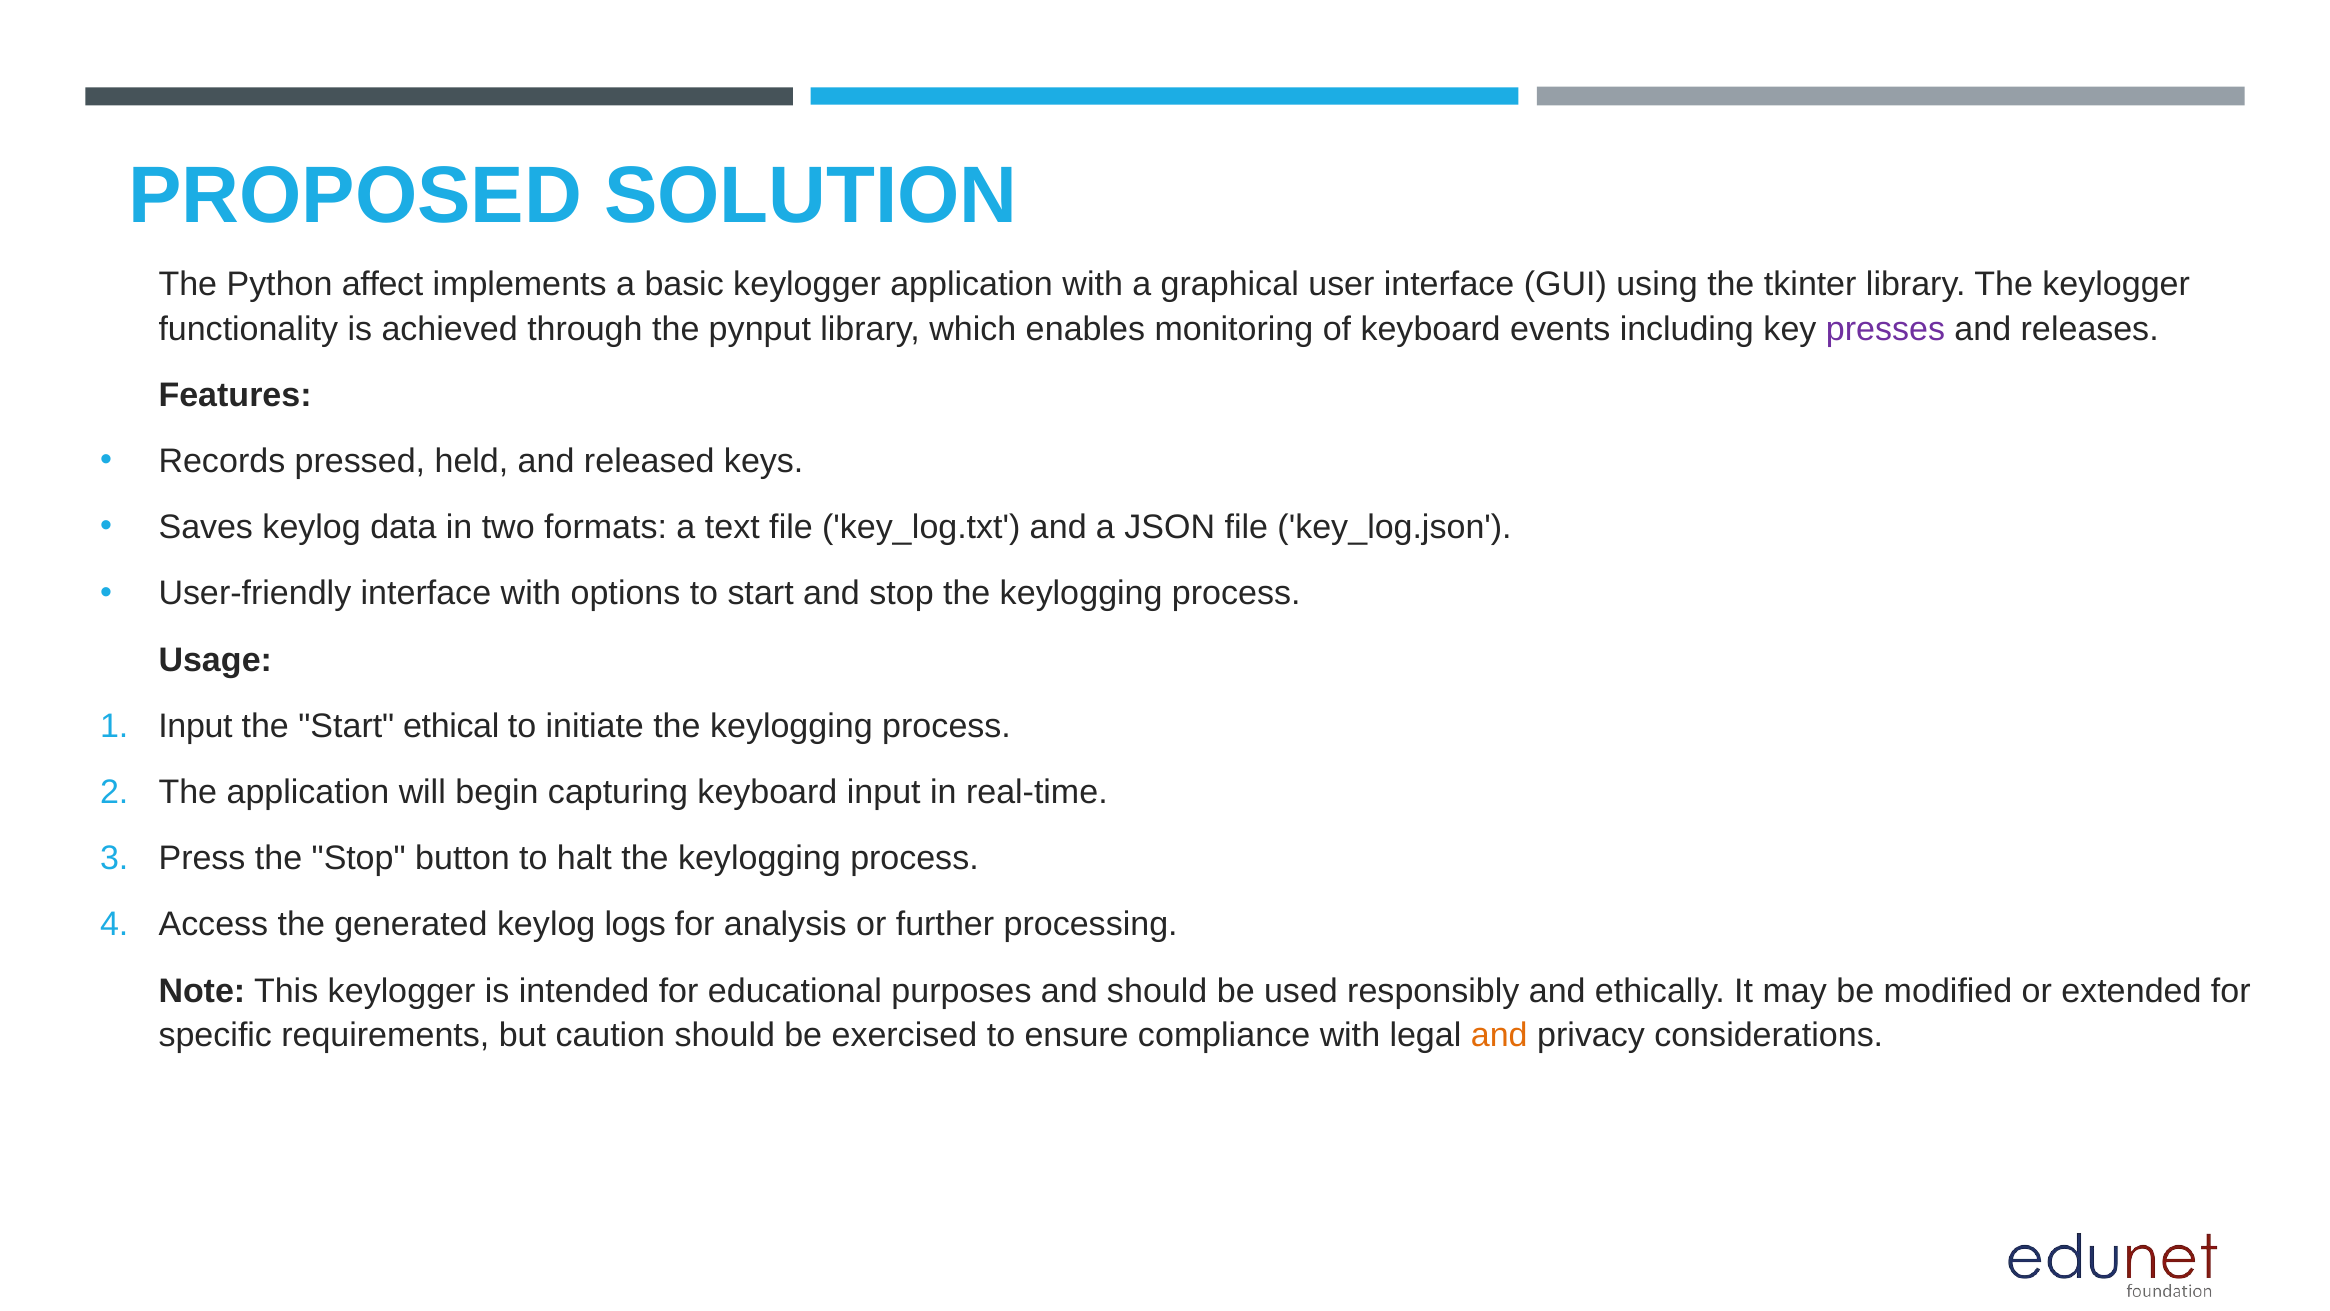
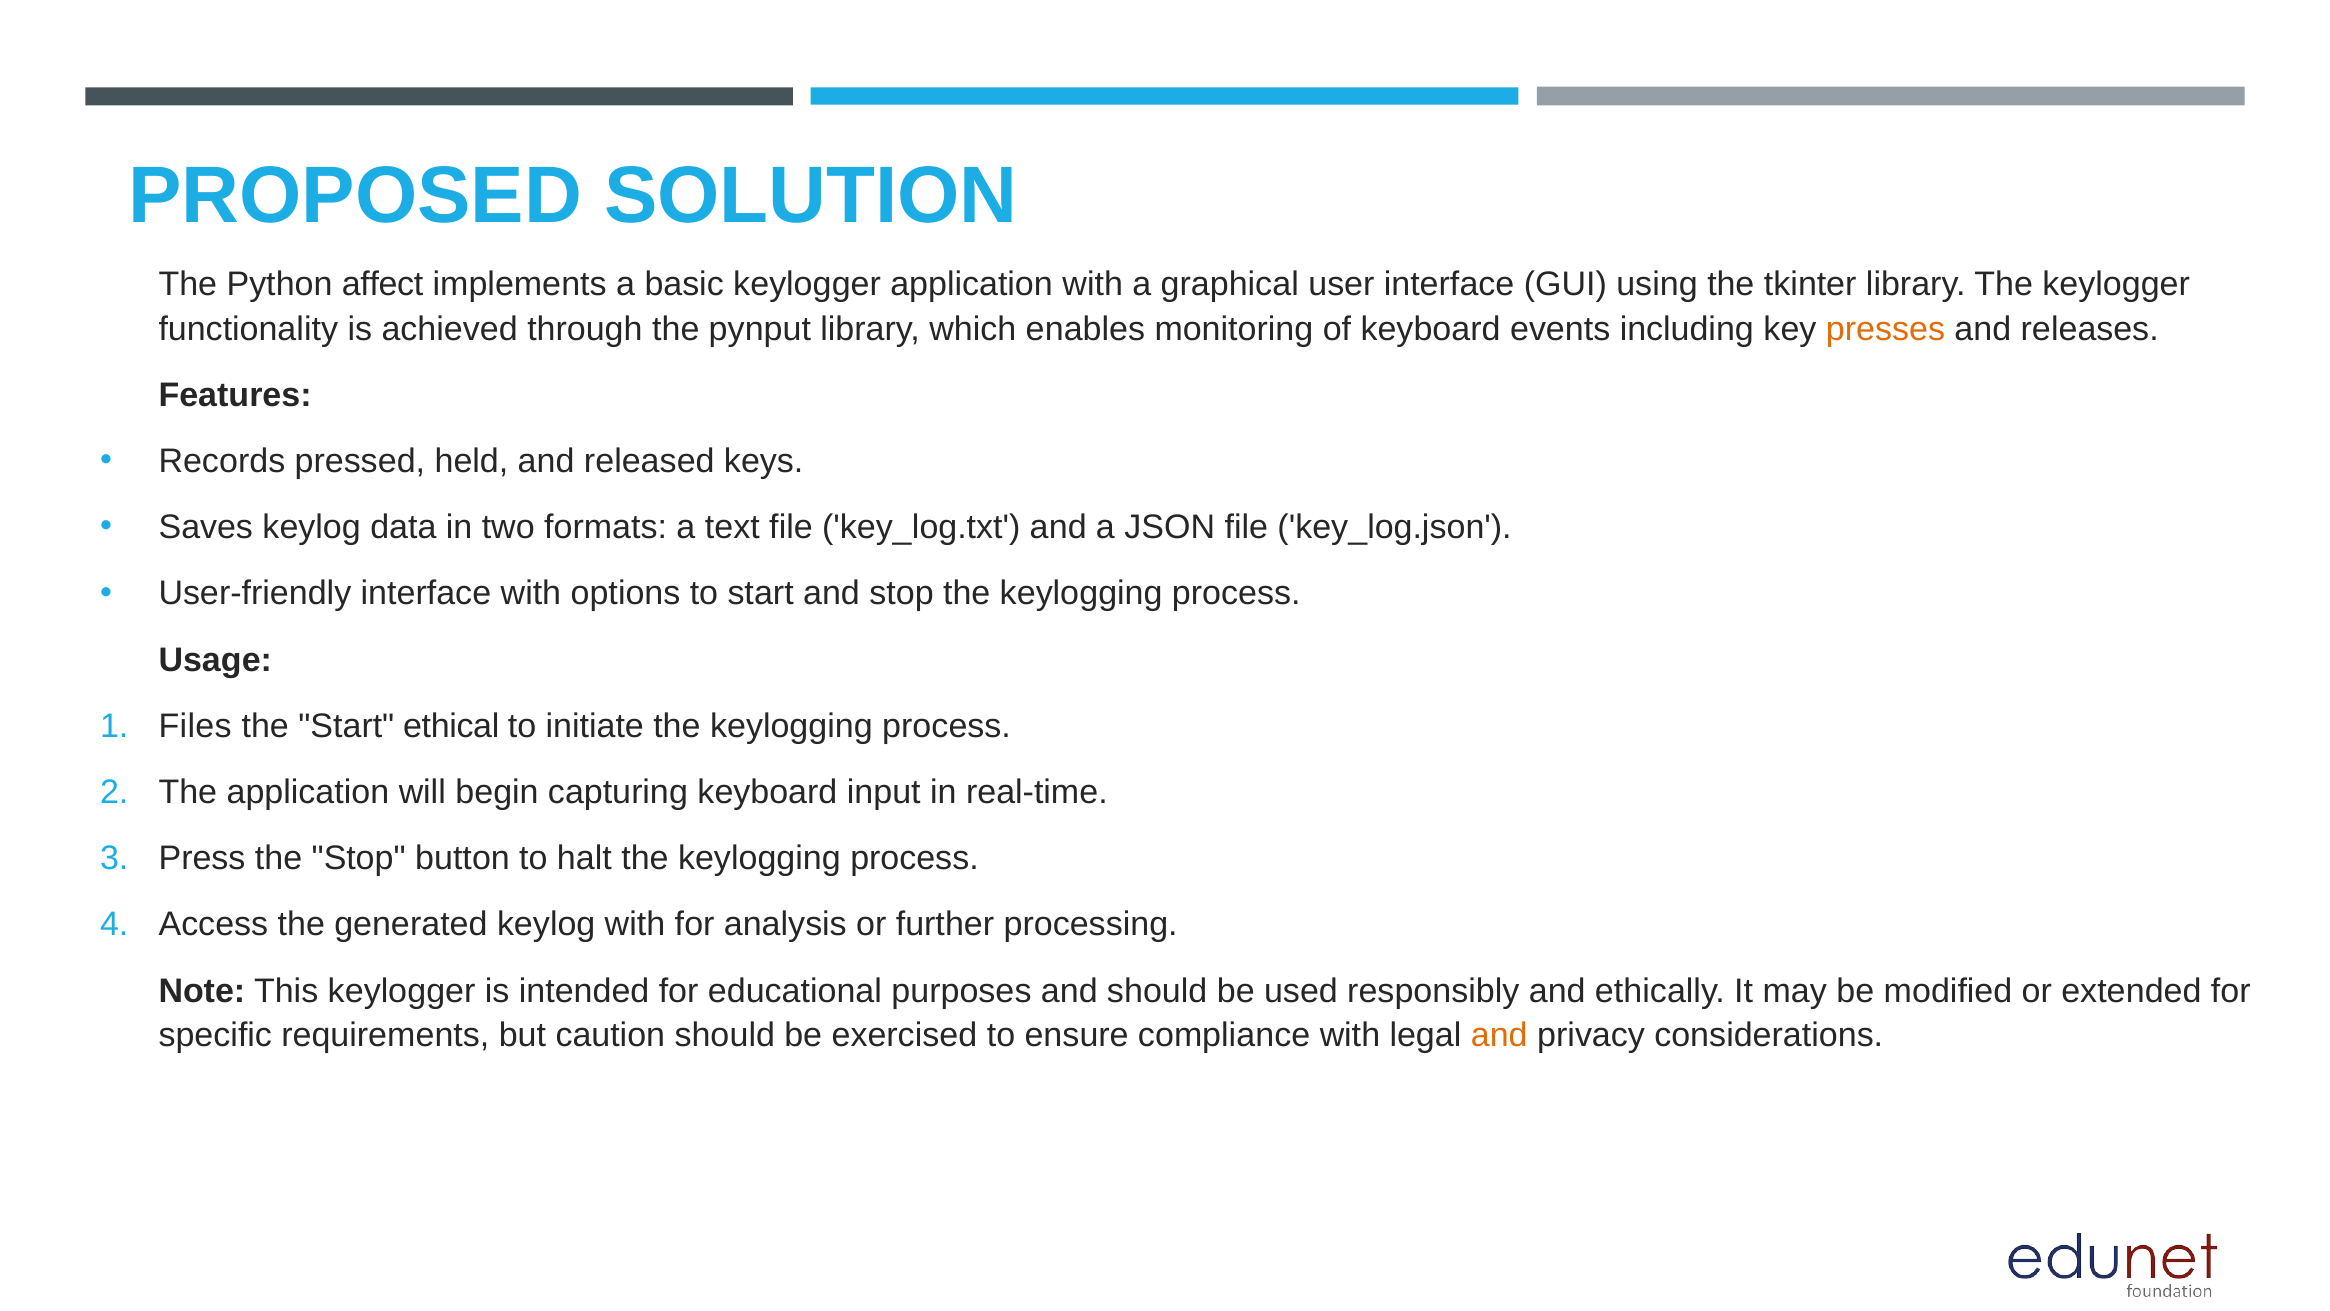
presses colour: purple -> orange (1885, 329)
Input: Input -> Files (195, 726)
keylog logs: logs -> with (635, 924)
